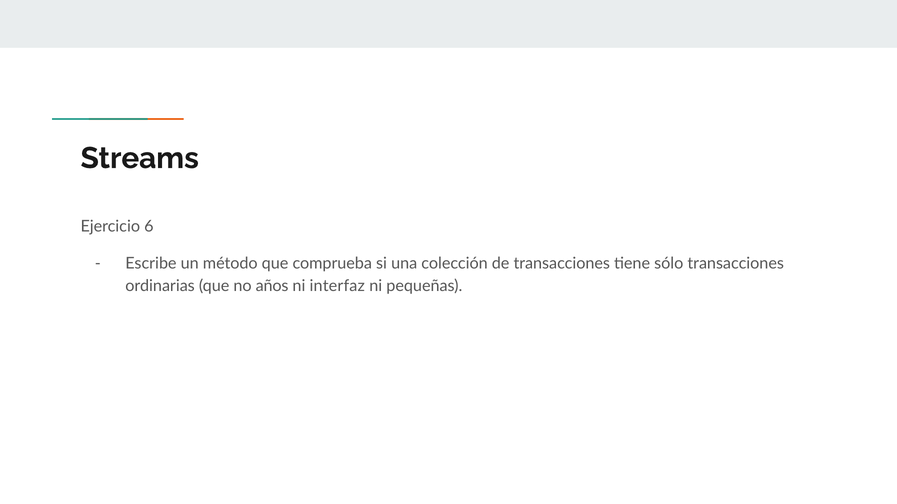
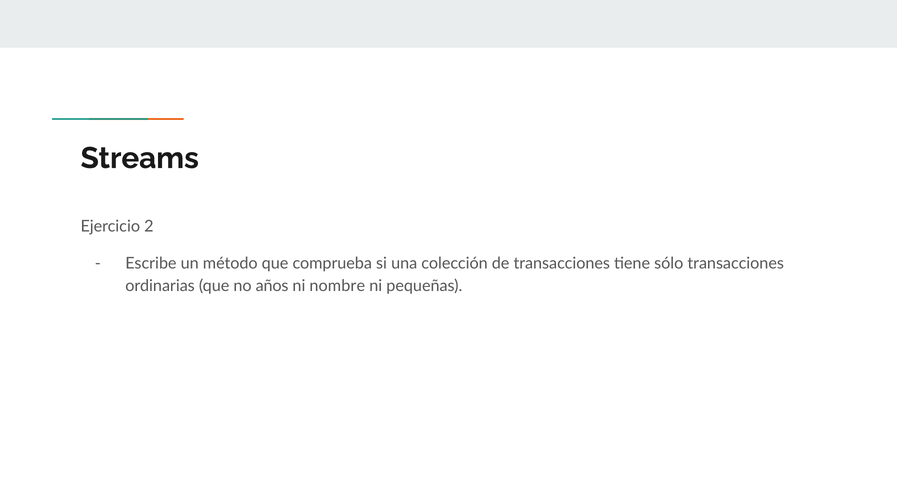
6: 6 -> 2 (149, 227)
interfaz: interfaz -> nombre (337, 286)
